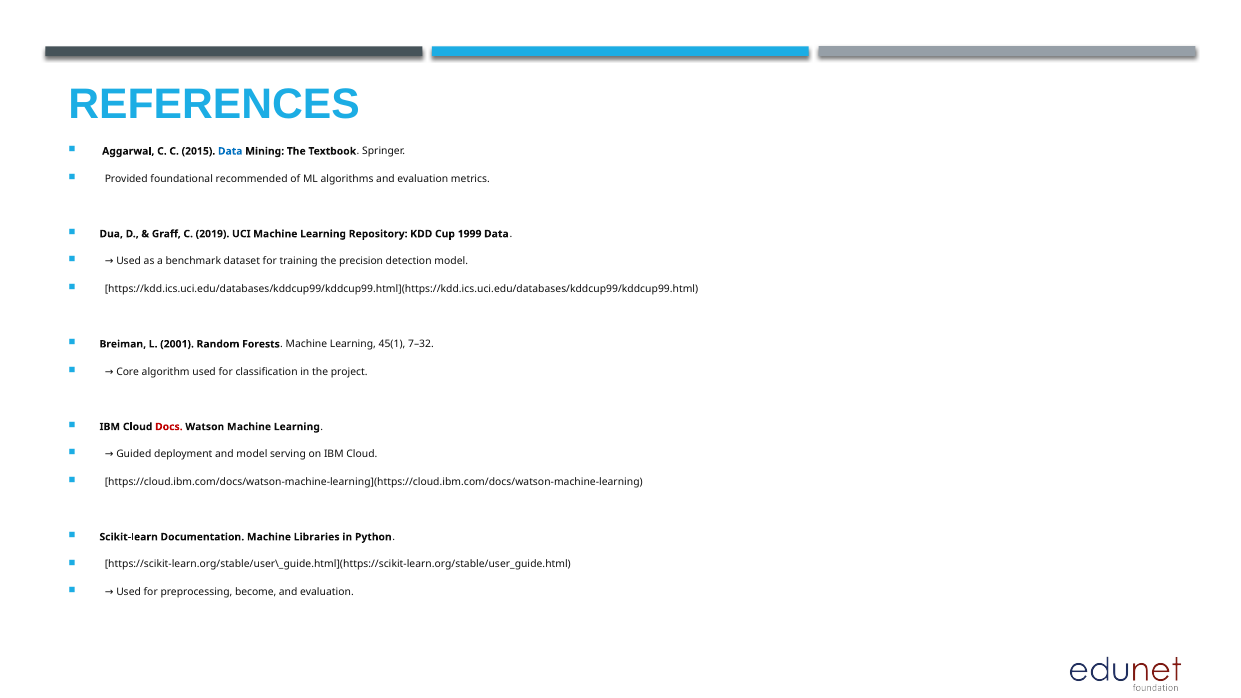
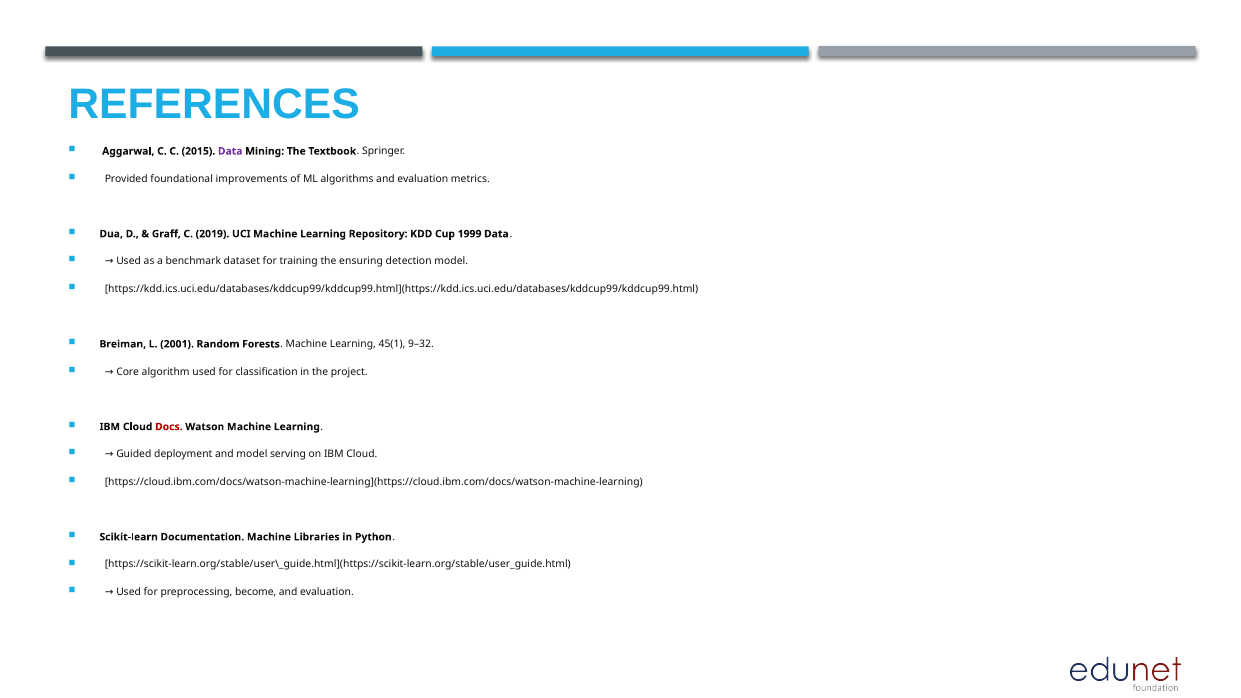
Data colour: blue -> purple (230, 151)
recommended: recommended -> improvements (252, 179)
precision: precision -> ensuring (361, 261)
7–32: 7–32 -> 9–32 (421, 344)
